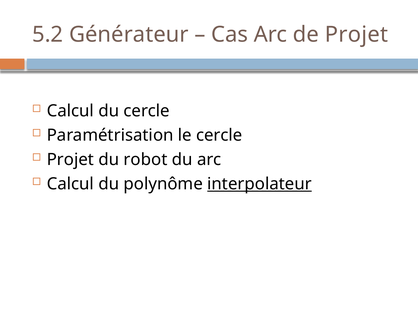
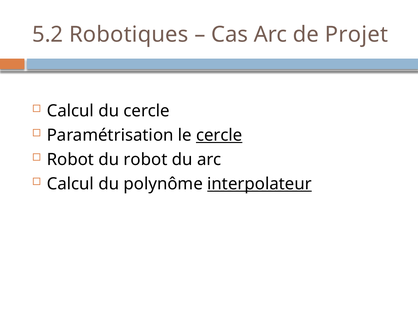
Générateur: Générateur -> Robotiques (129, 35)
cercle underline: none -> present (219, 135)
Projet: Projet -> Robot (70, 159)
